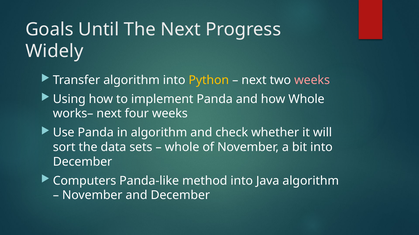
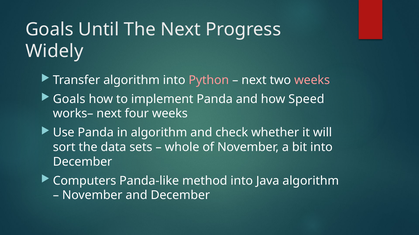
Python colour: yellow -> pink (209, 80)
Using: Using -> Goals (69, 99)
how Whole: Whole -> Speed (306, 99)
